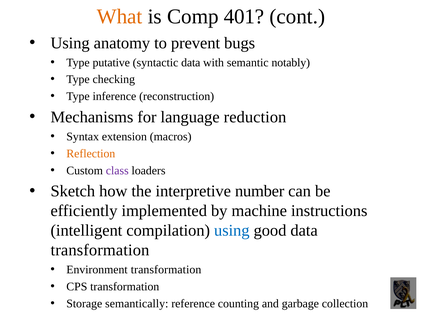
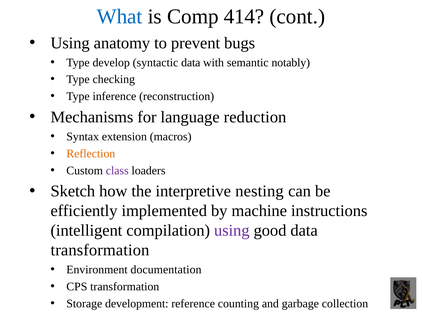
What colour: orange -> blue (120, 16)
401: 401 -> 414 (244, 16)
putative: putative -> develop (111, 63)
number: number -> nesting (259, 191)
using colour: blue -> purple (232, 231)
Environment transformation: transformation -> documentation (166, 270)
semantically: semantically -> development (137, 304)
